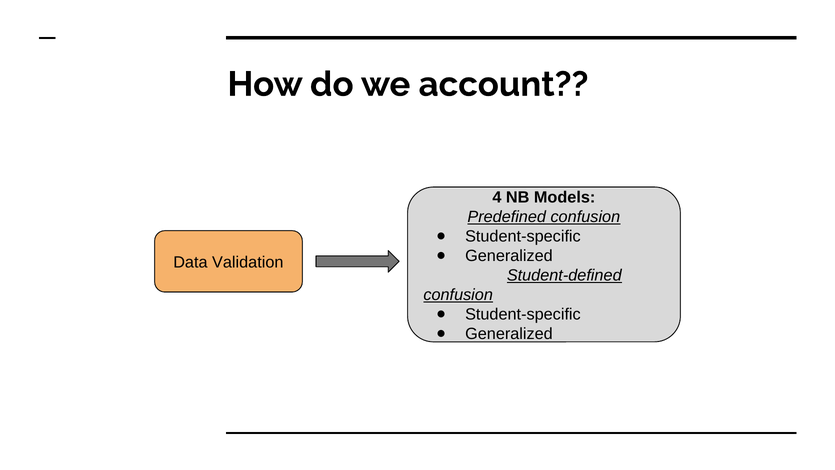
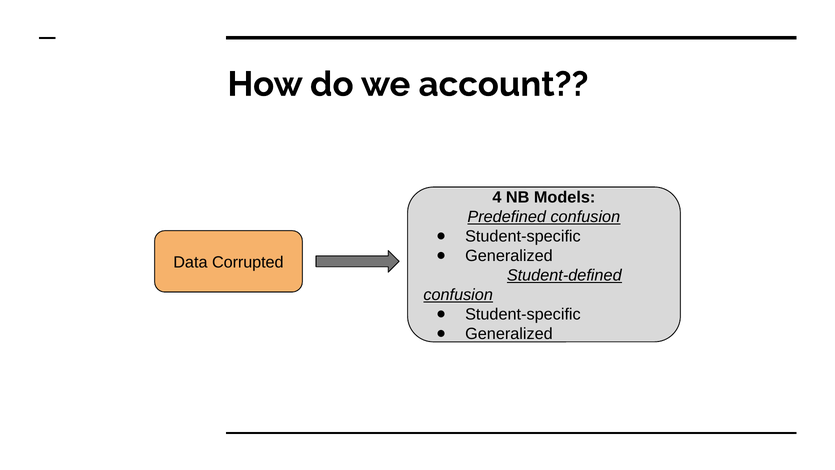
Validation: Validation -> Corrupted (248, 262)
